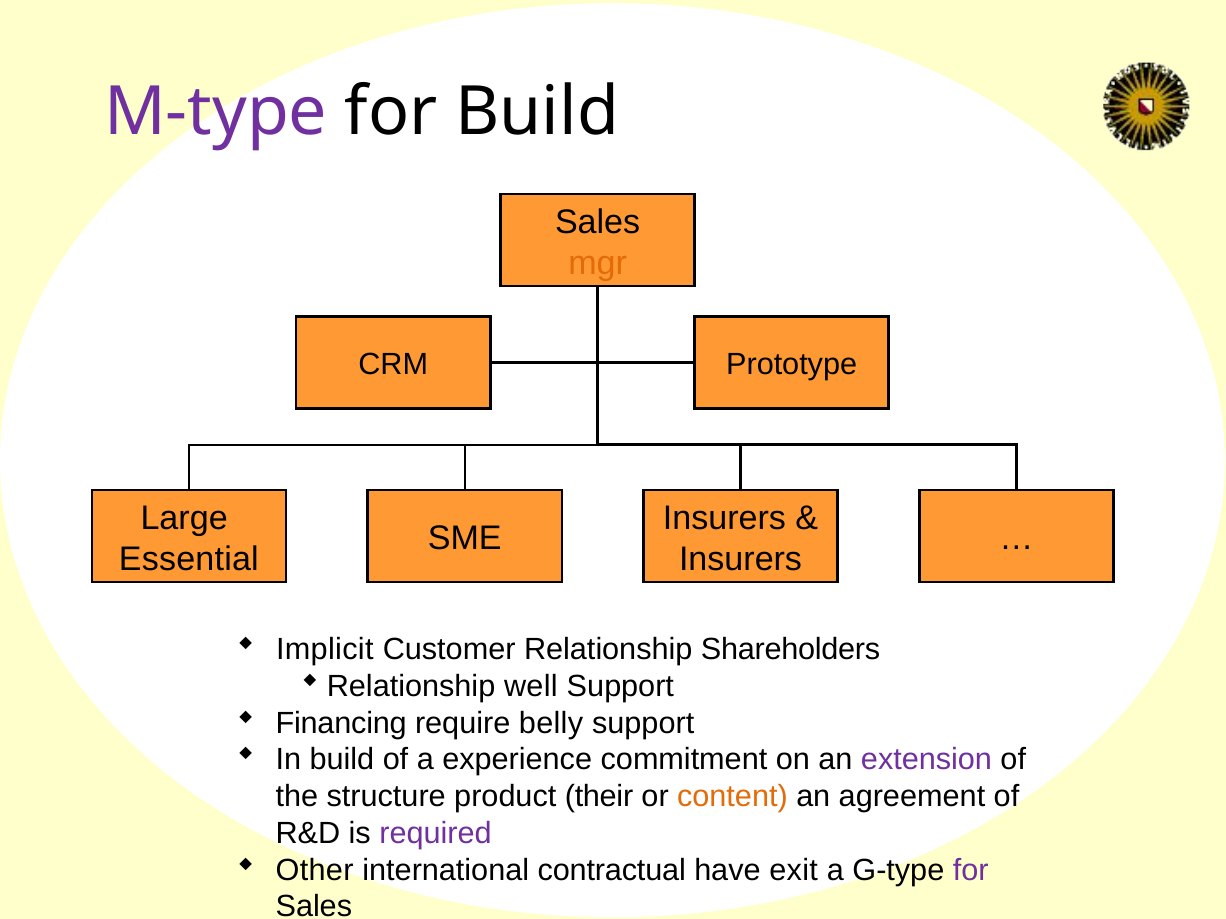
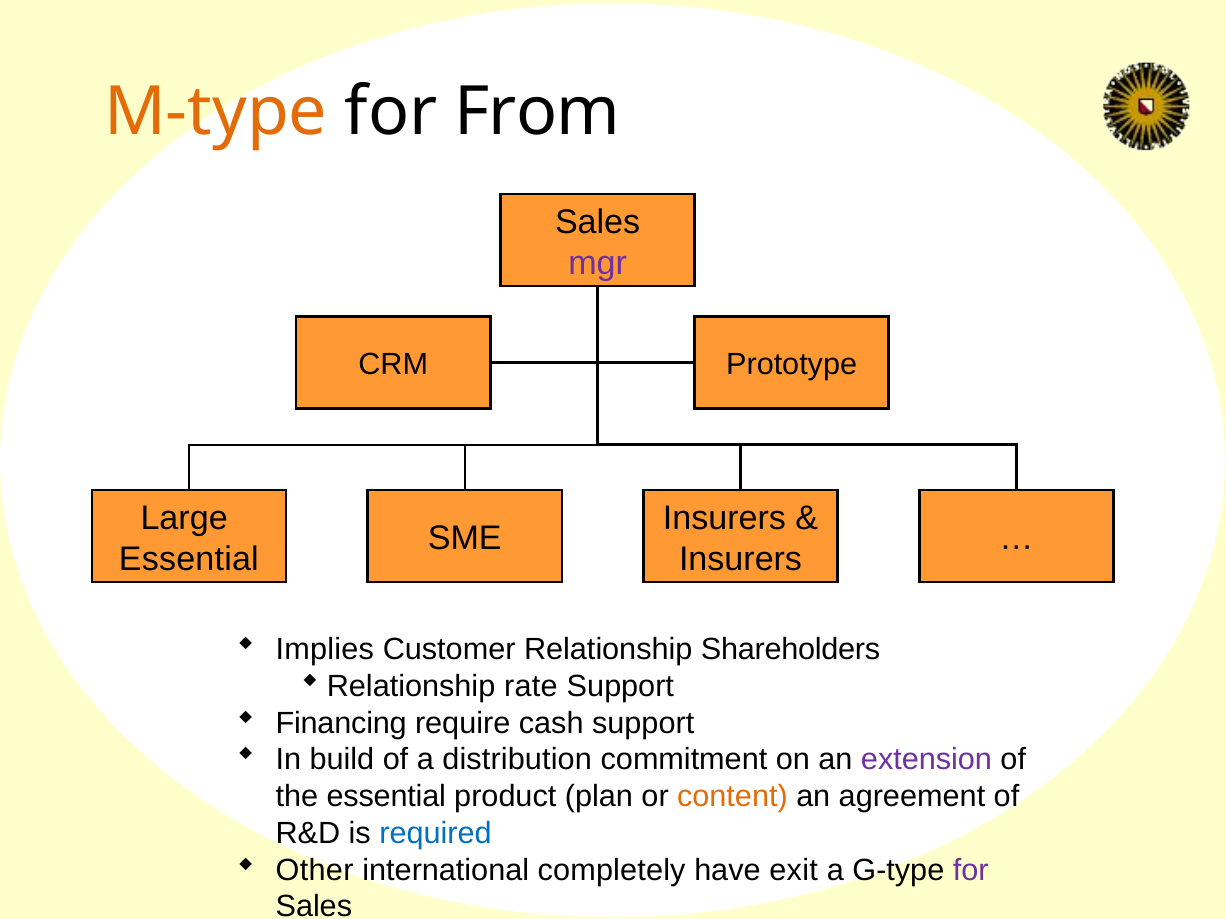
M-type colour: purple -> orange (216, 112)
for Build: Build -> From (537, 112)
mgr colour: orange -> purple (598, 263)
Implicit: Implicit -> Implies (325, 650)
well: well -> rate (531, 687)
belly: belly -> cash (551, 723)
experience: experience -> distribution (517, 760)
the structure: structure -> essential (386, 797)
their: their -> plan (599, 797)
required colour: purple -> blue (436, 834)
contractual: contractual -> completely (612, 870)
